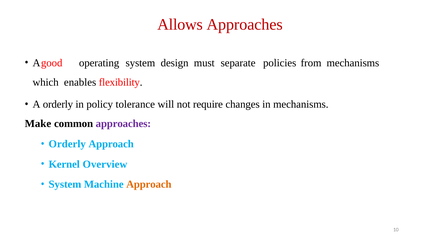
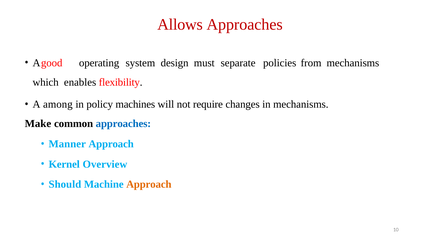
A orderly: orderly -> among (58, 104)
tolerance: tolerance -> machines (135, 104)
approaches colour: purple -> blue (123, 123)
Orderly: Orderly -> Manner (67, 144)
System: System -> Should (65, 184)
